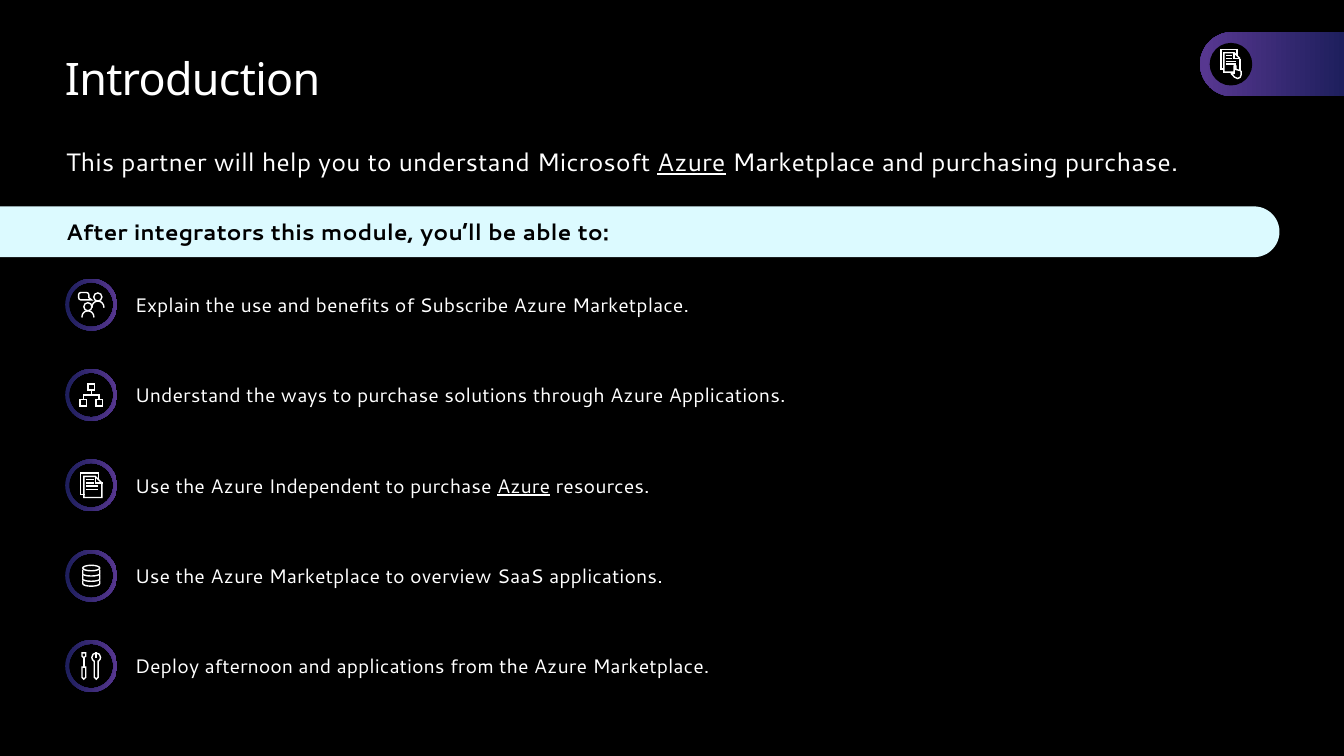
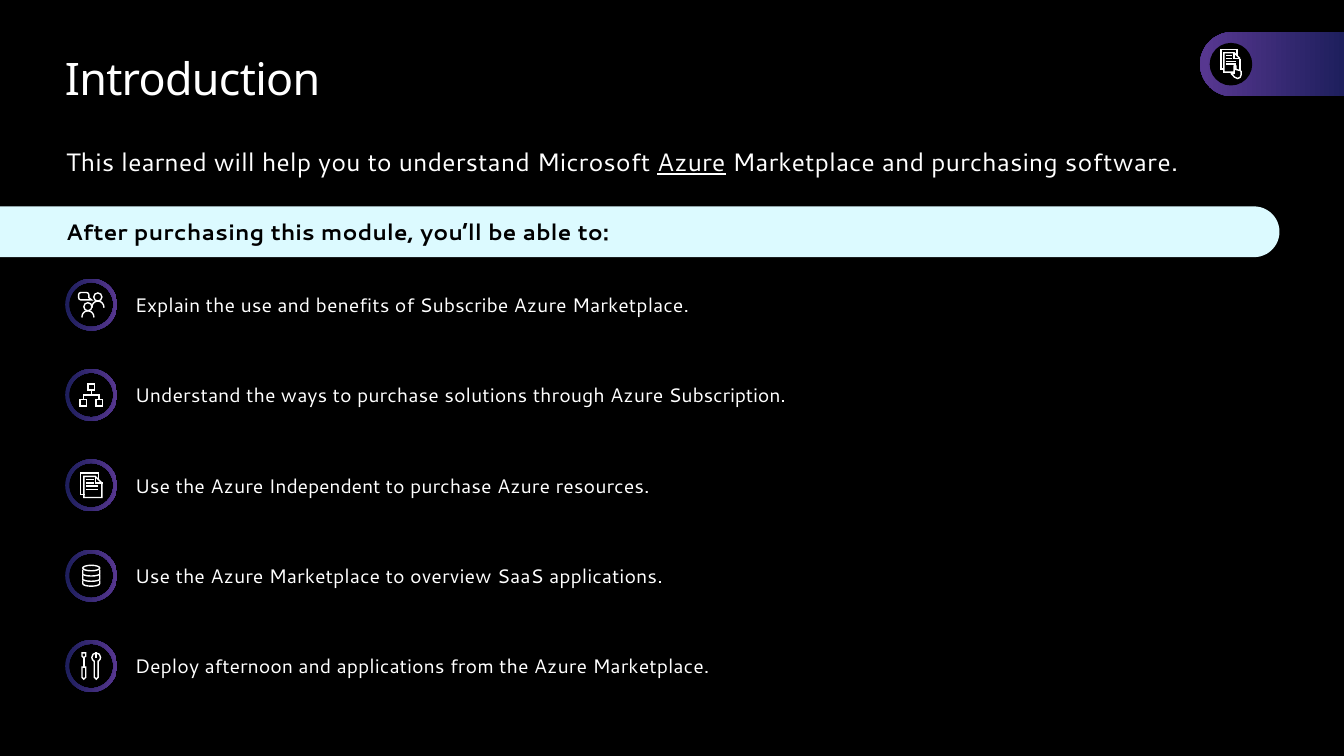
partner: partner -> learned (164, 163)
purchasing purchase: purchase -> software (1121, 163)
After integrators: integrators -> purchasing (199, 233)
Azure Applications: Applications -> Subscription (727, 396)
Azure underline: present -> none (524, 487)
